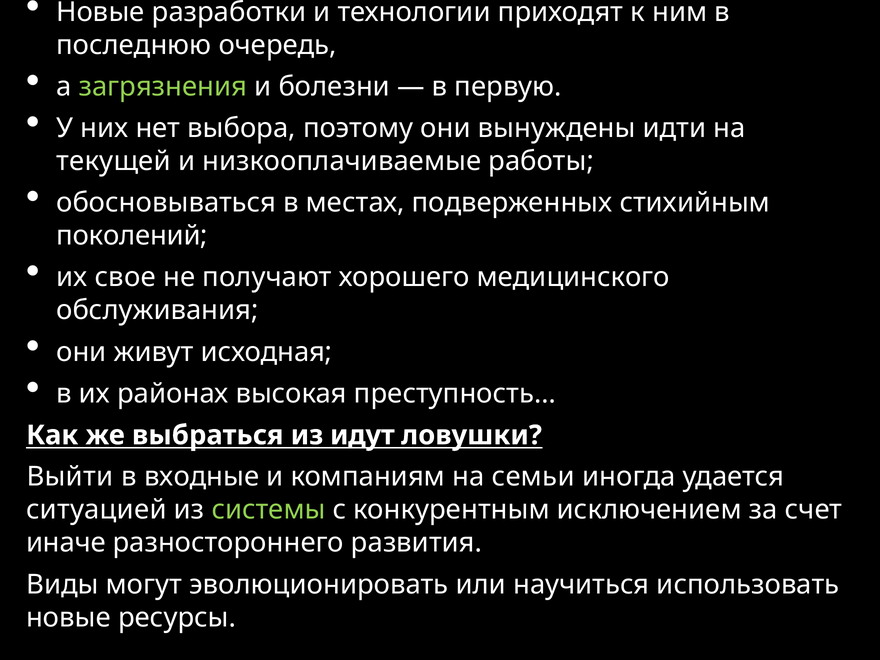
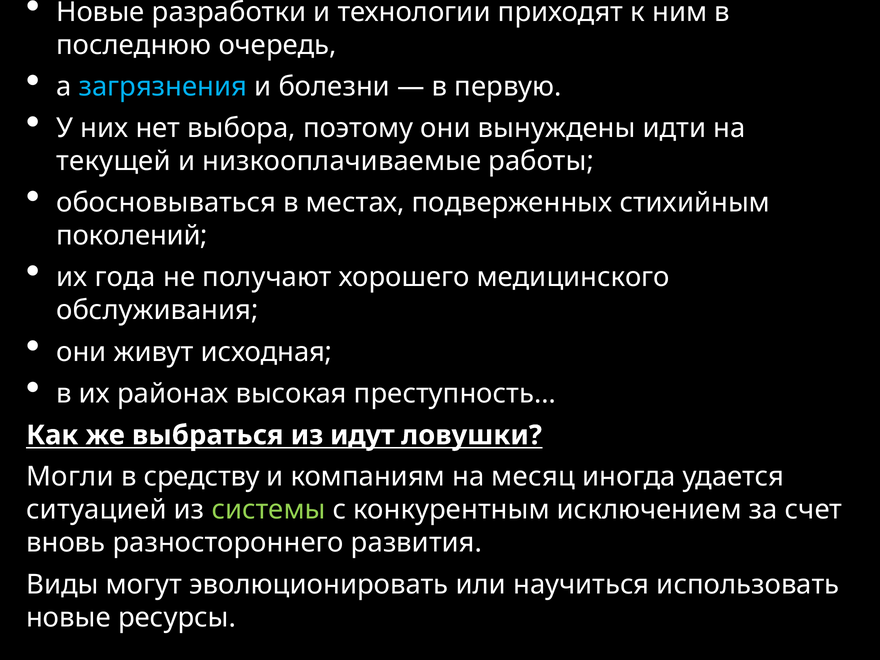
загрязнения colour: light green -> light blue (163, 87)
свое: свое -> года (125, 277)
Выйти: Выйти -> Могли (70, 477)
входные: входные -> средству (202, 477)
семьи: семьи -> месяц (533, 477)
иначе: иначе -> вновь (66, 543)
